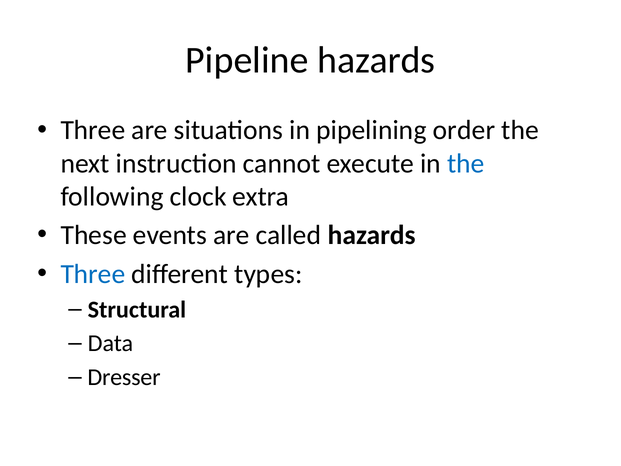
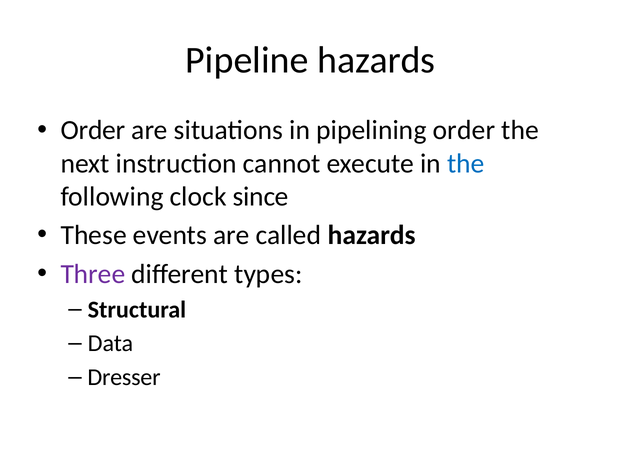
Three: Three -> Order (93, 130)
extra: extra -> since (261, 197)
Three colour: blue -> purple (93, 274)
